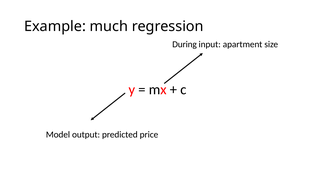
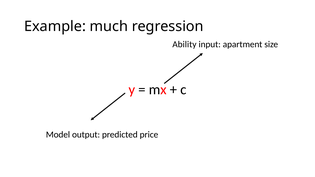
During: During -> Ability (184, 44)
